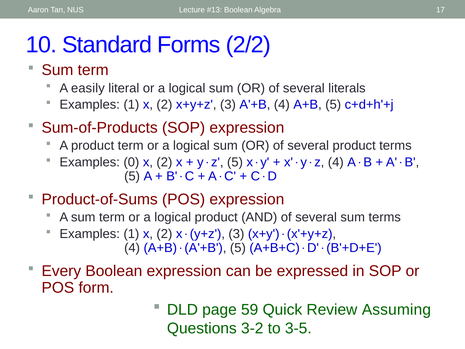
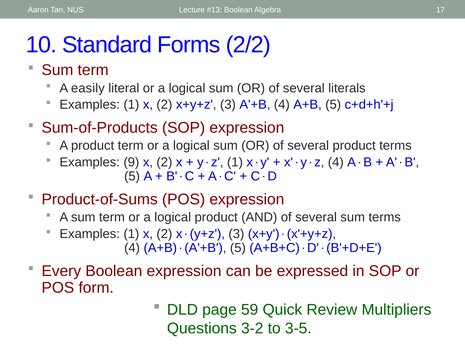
0: 0 -> 9 (131, 162)
5: 5 -> 1 (235, 162)
Assuming: Assuming -> Multipliers (396, 309)
